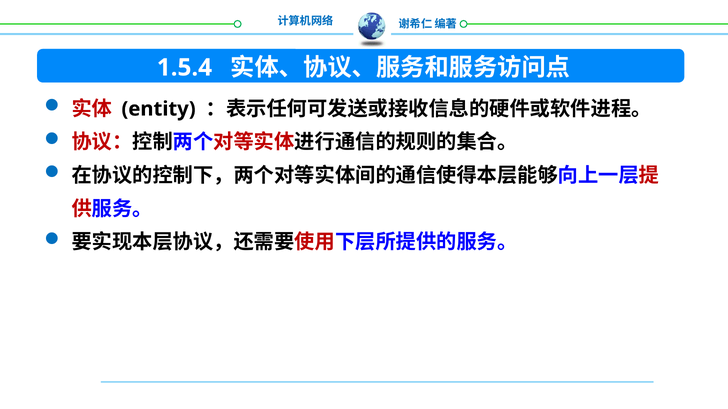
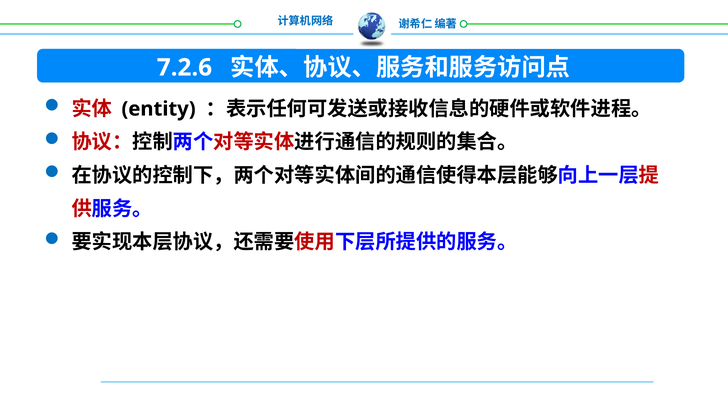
1.5.4: 1.5.4 -> 7.2.6 (184, 68)
